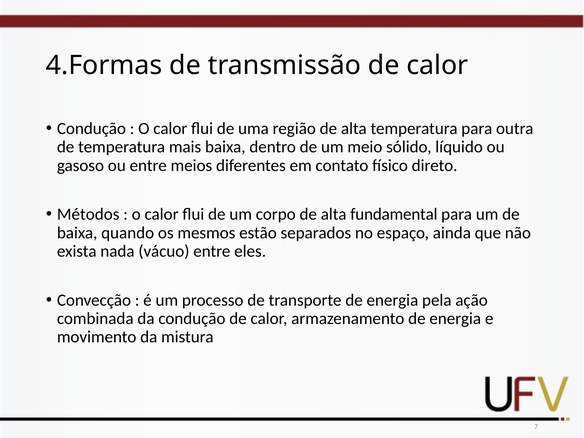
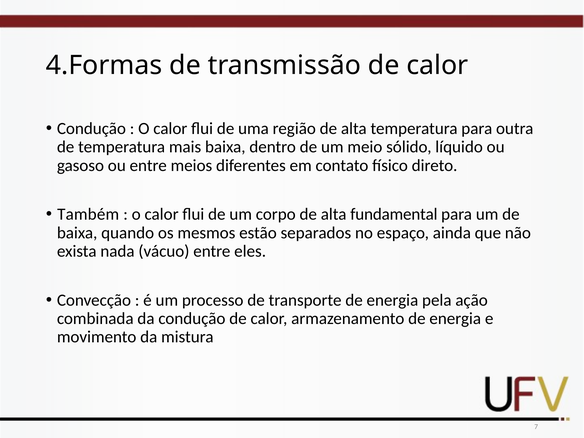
Métodos: Métodos -> Também (88, 214)
